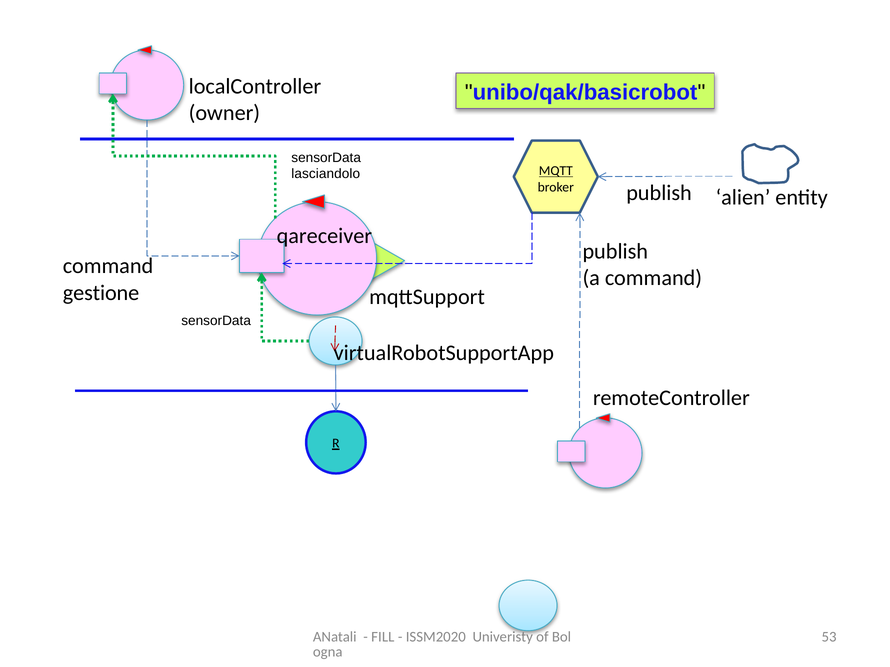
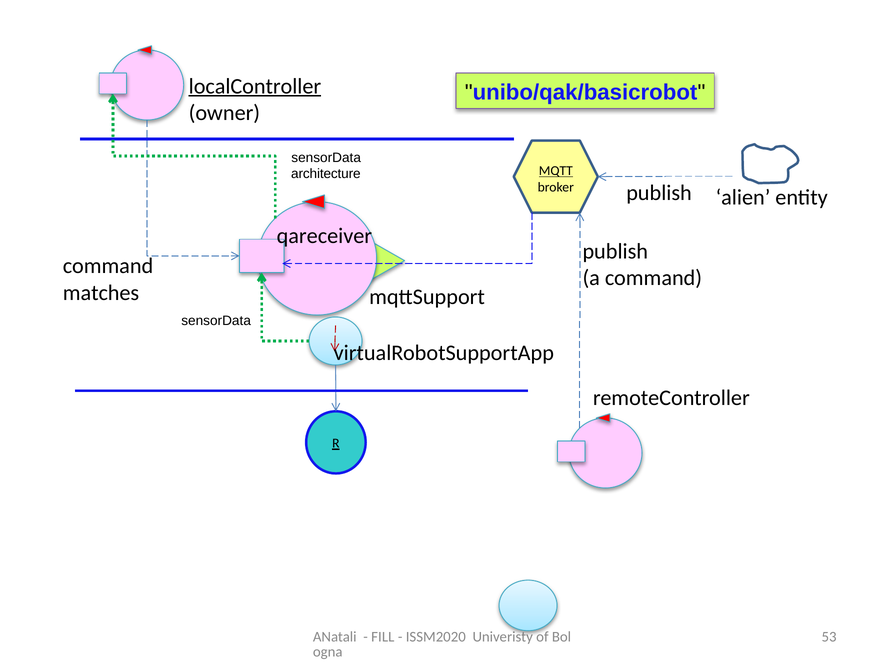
localController underline: none -> present (255, 86)
lasciandolo: lasciandolo -> architecture (326, 174)
gestione: gestione -> matches (101, 293)
